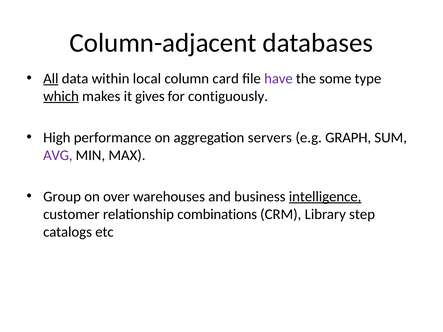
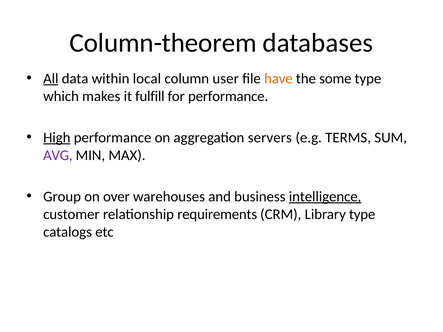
Column-adjacent: Column-adjacent -> Column-theorem (163, 43)
card: card -> user (226, 79)
have colour: purple -> orange (278, 79)
which underline: present -> none (61, 96)
gives: gives -> fulfill (150, 96)
for contiguously: contiguously -> performance (228, 96)
High underline: none -> present (57, 138)
GRAPH: GRAPH -> TERMS (348, 138)
combinations: combinations -> requirements (217, 214)
Library step: step -> type (362, 214)
